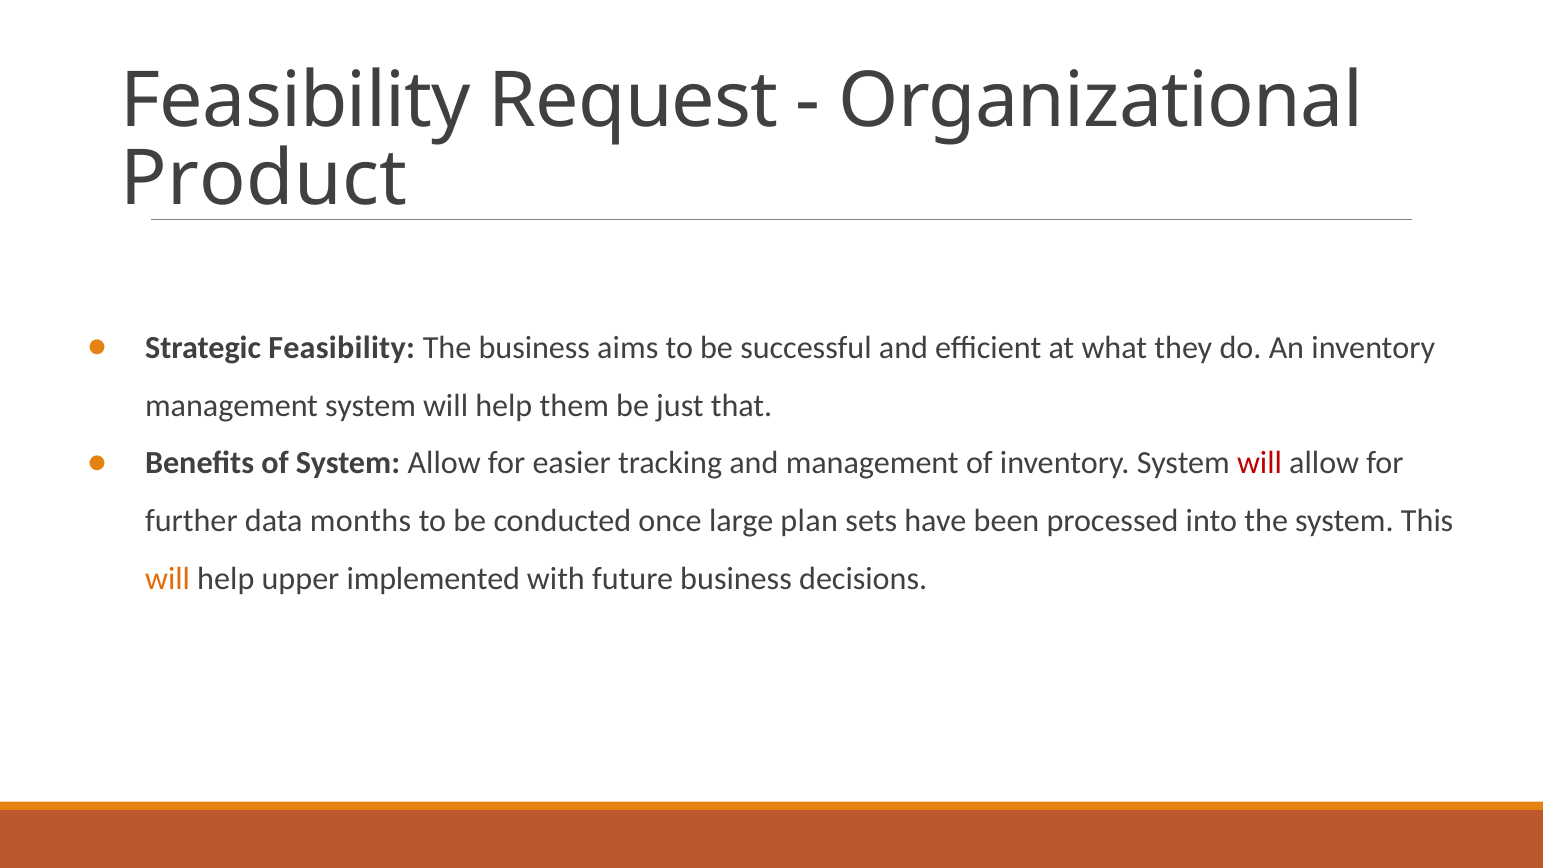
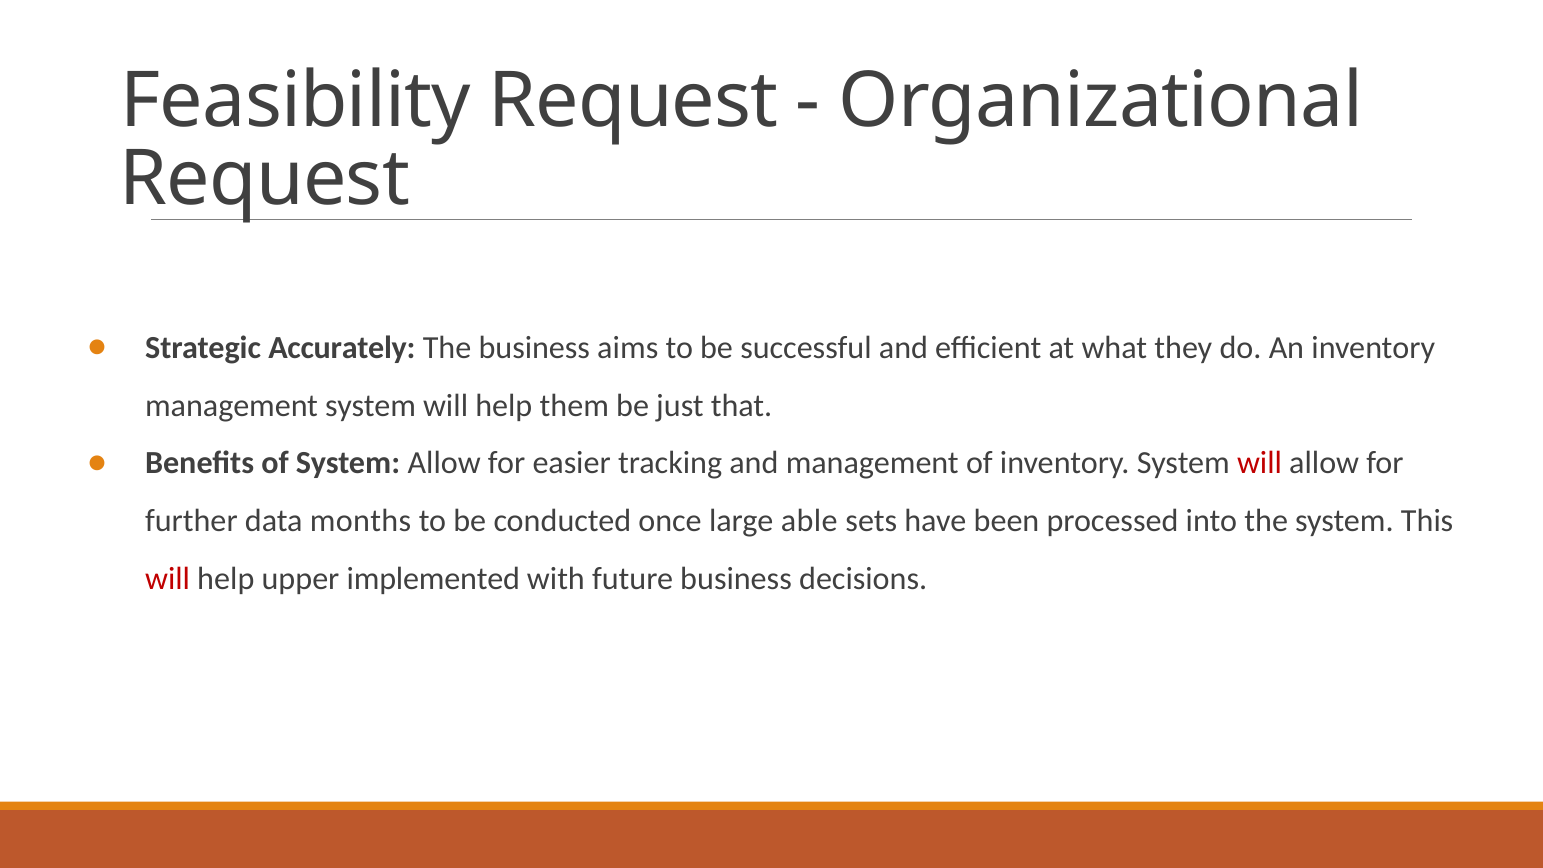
Product: Product -> Request (265, 179)
Strategic Feasibility: Feasibility -> Accurately (342, 348)
plan: plan -> able (809, 521)
will colour: orange -> red (168, 579)
